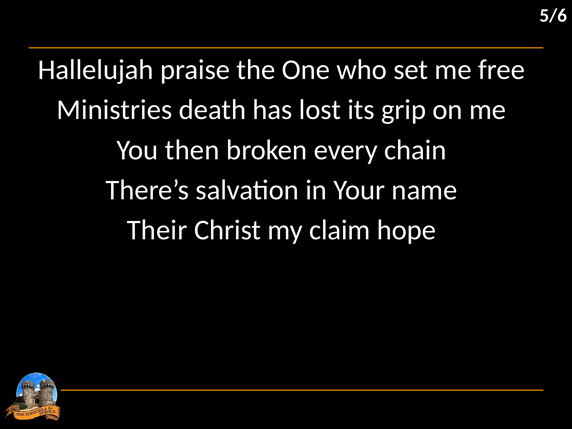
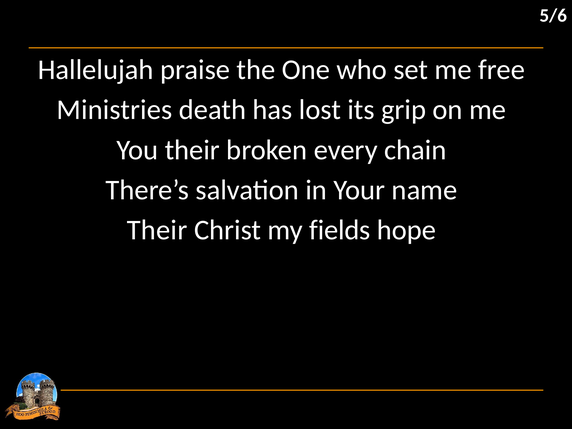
You then: then -> their (192, 150)
claim: claim -> fields (340, 230)
